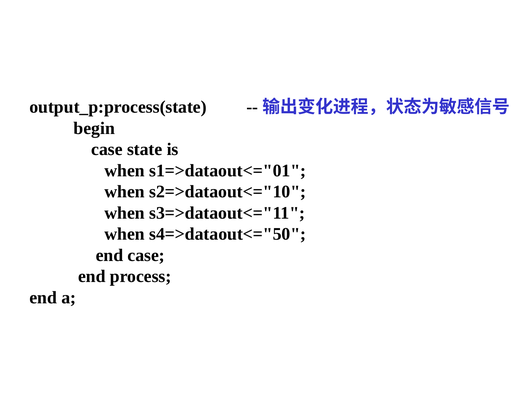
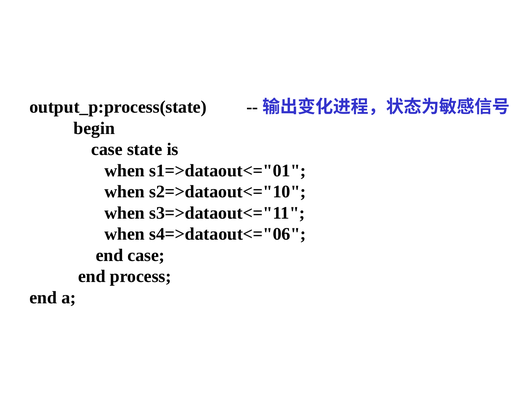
s4=>dataout<="50: s4=>dataout<="50 -> s4=>dataout<="06 (228, 234)
